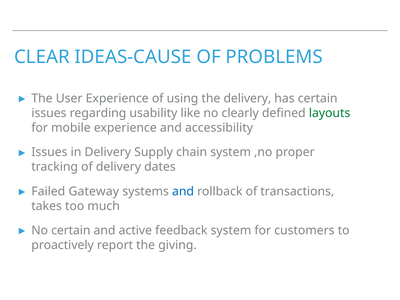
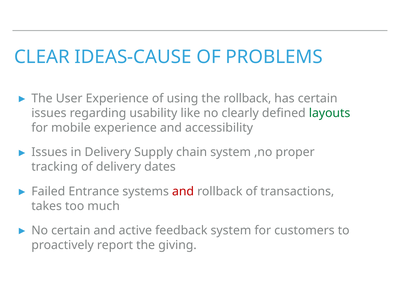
the delivery: delivery -> rollback (247, 98)
Gateway: Gateway -> Entrance (94, 191)
and colour: blue -> red (183, 191)
